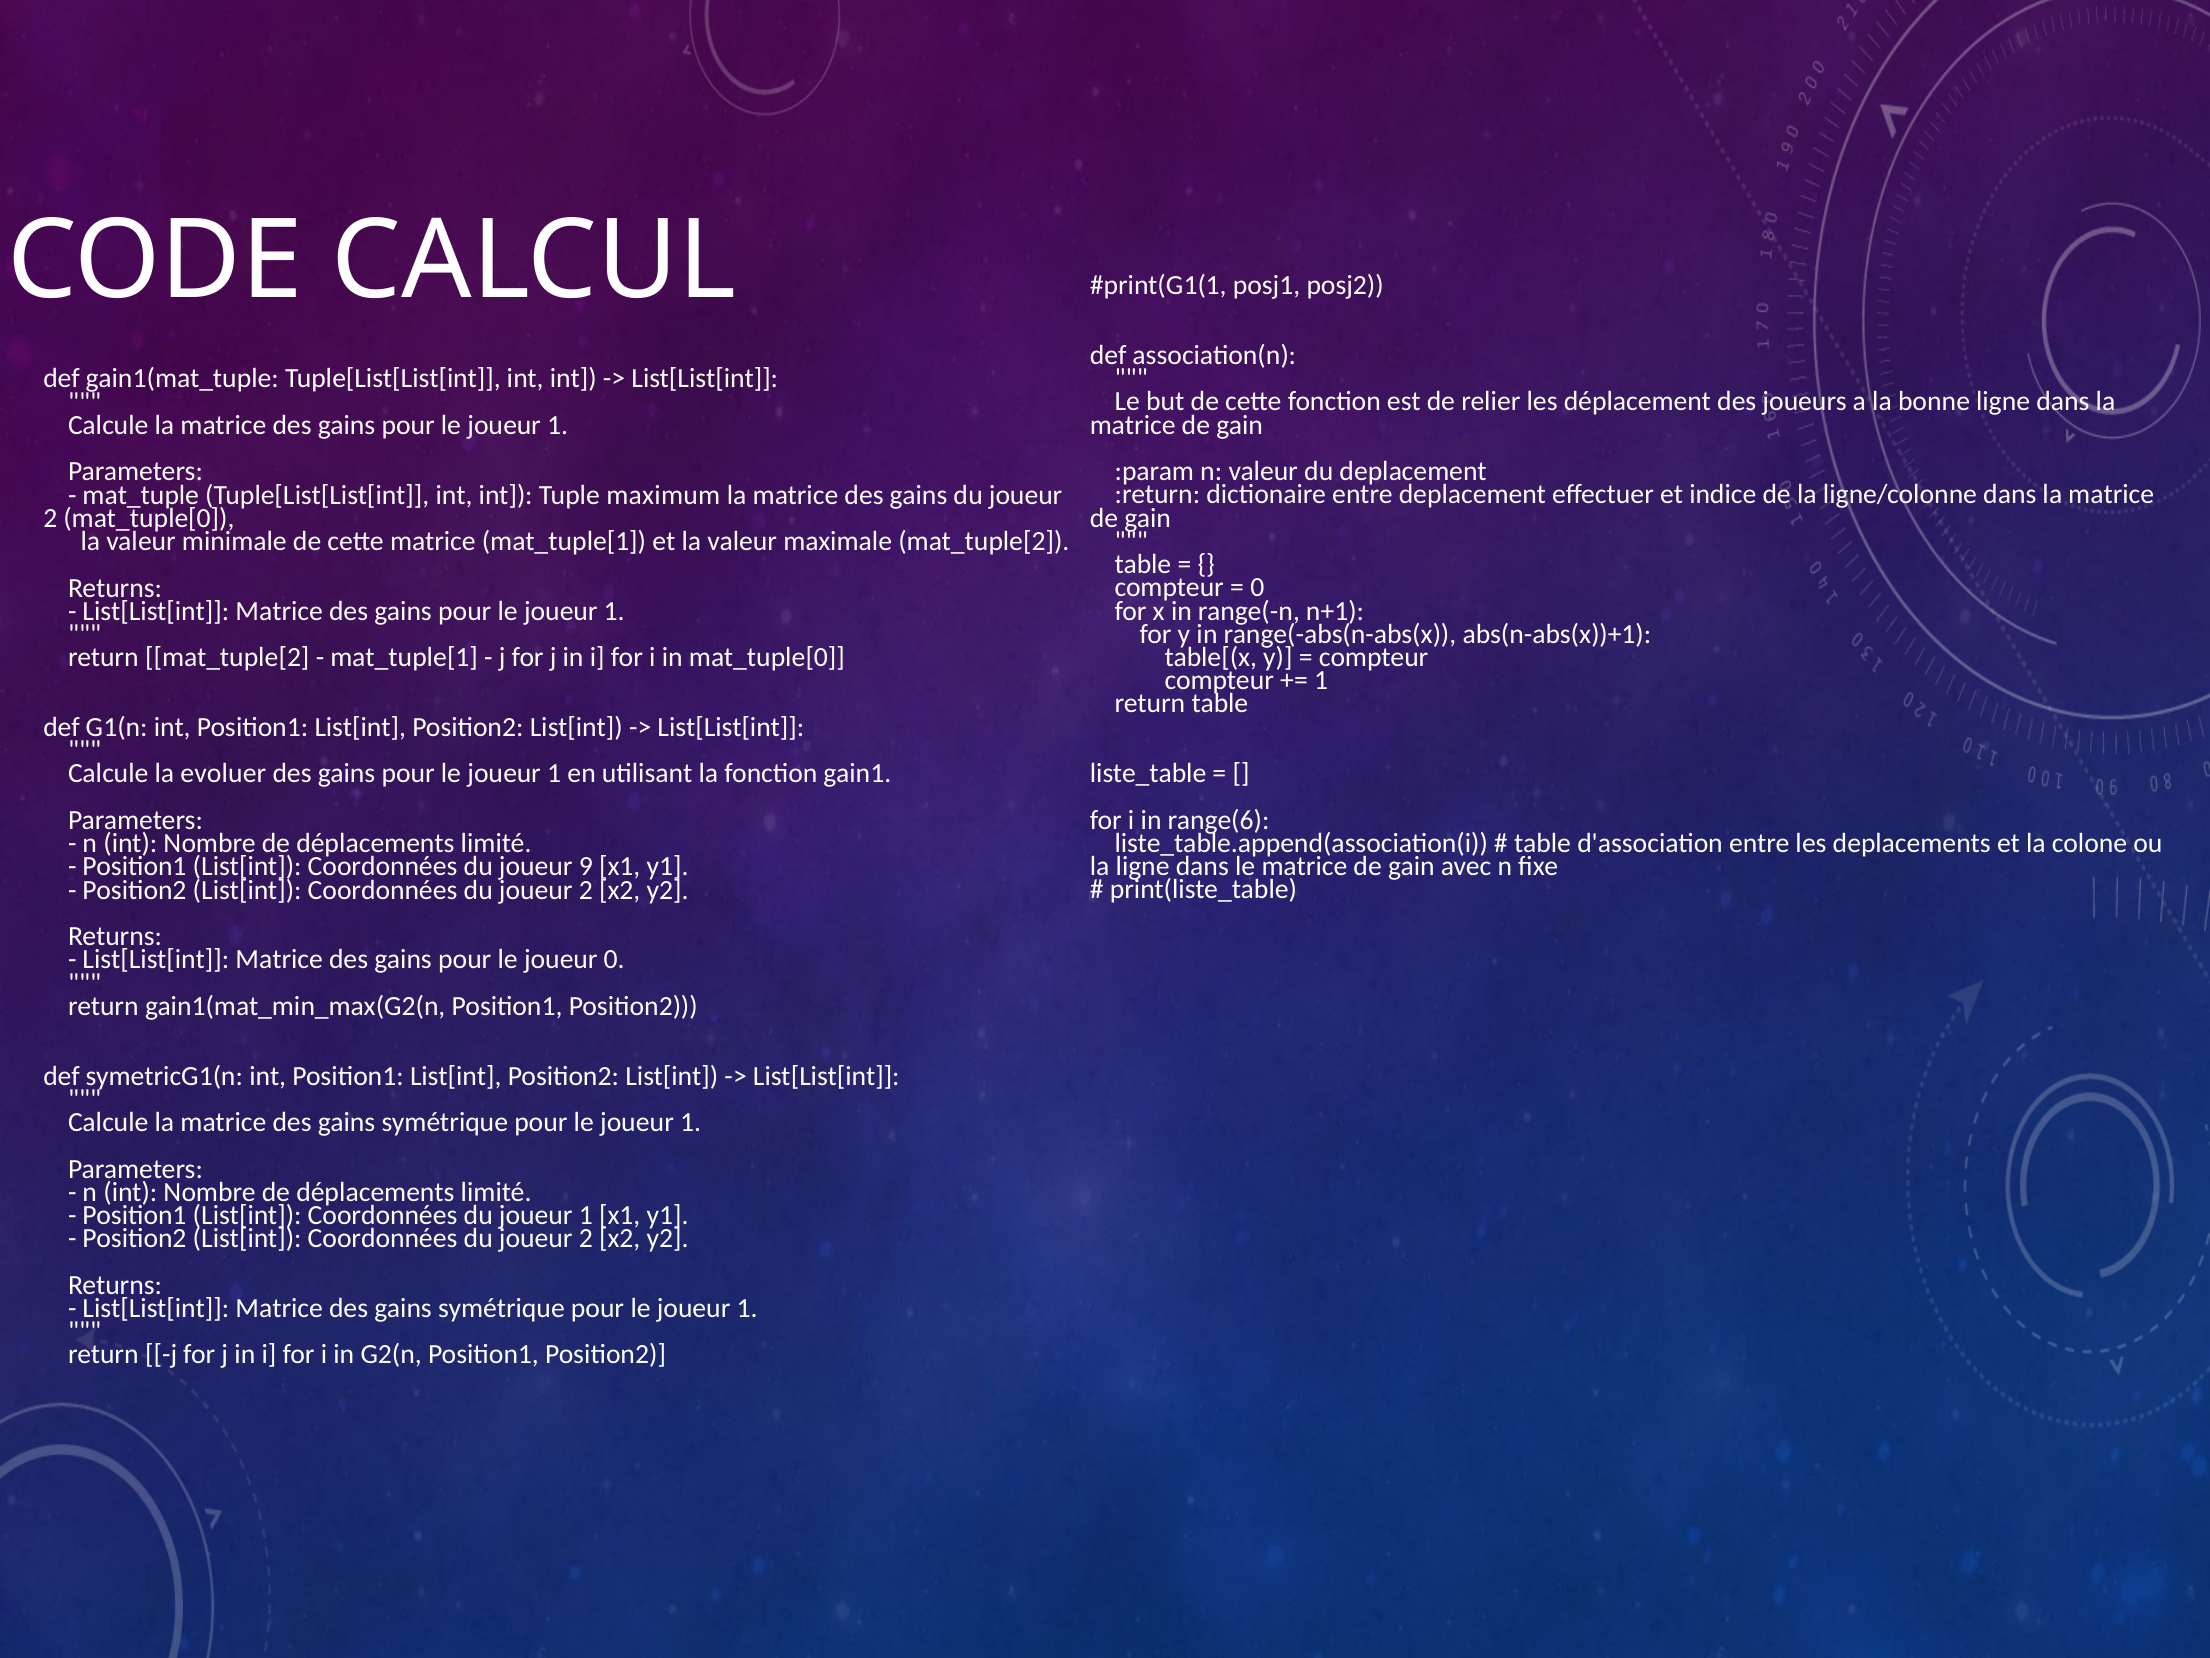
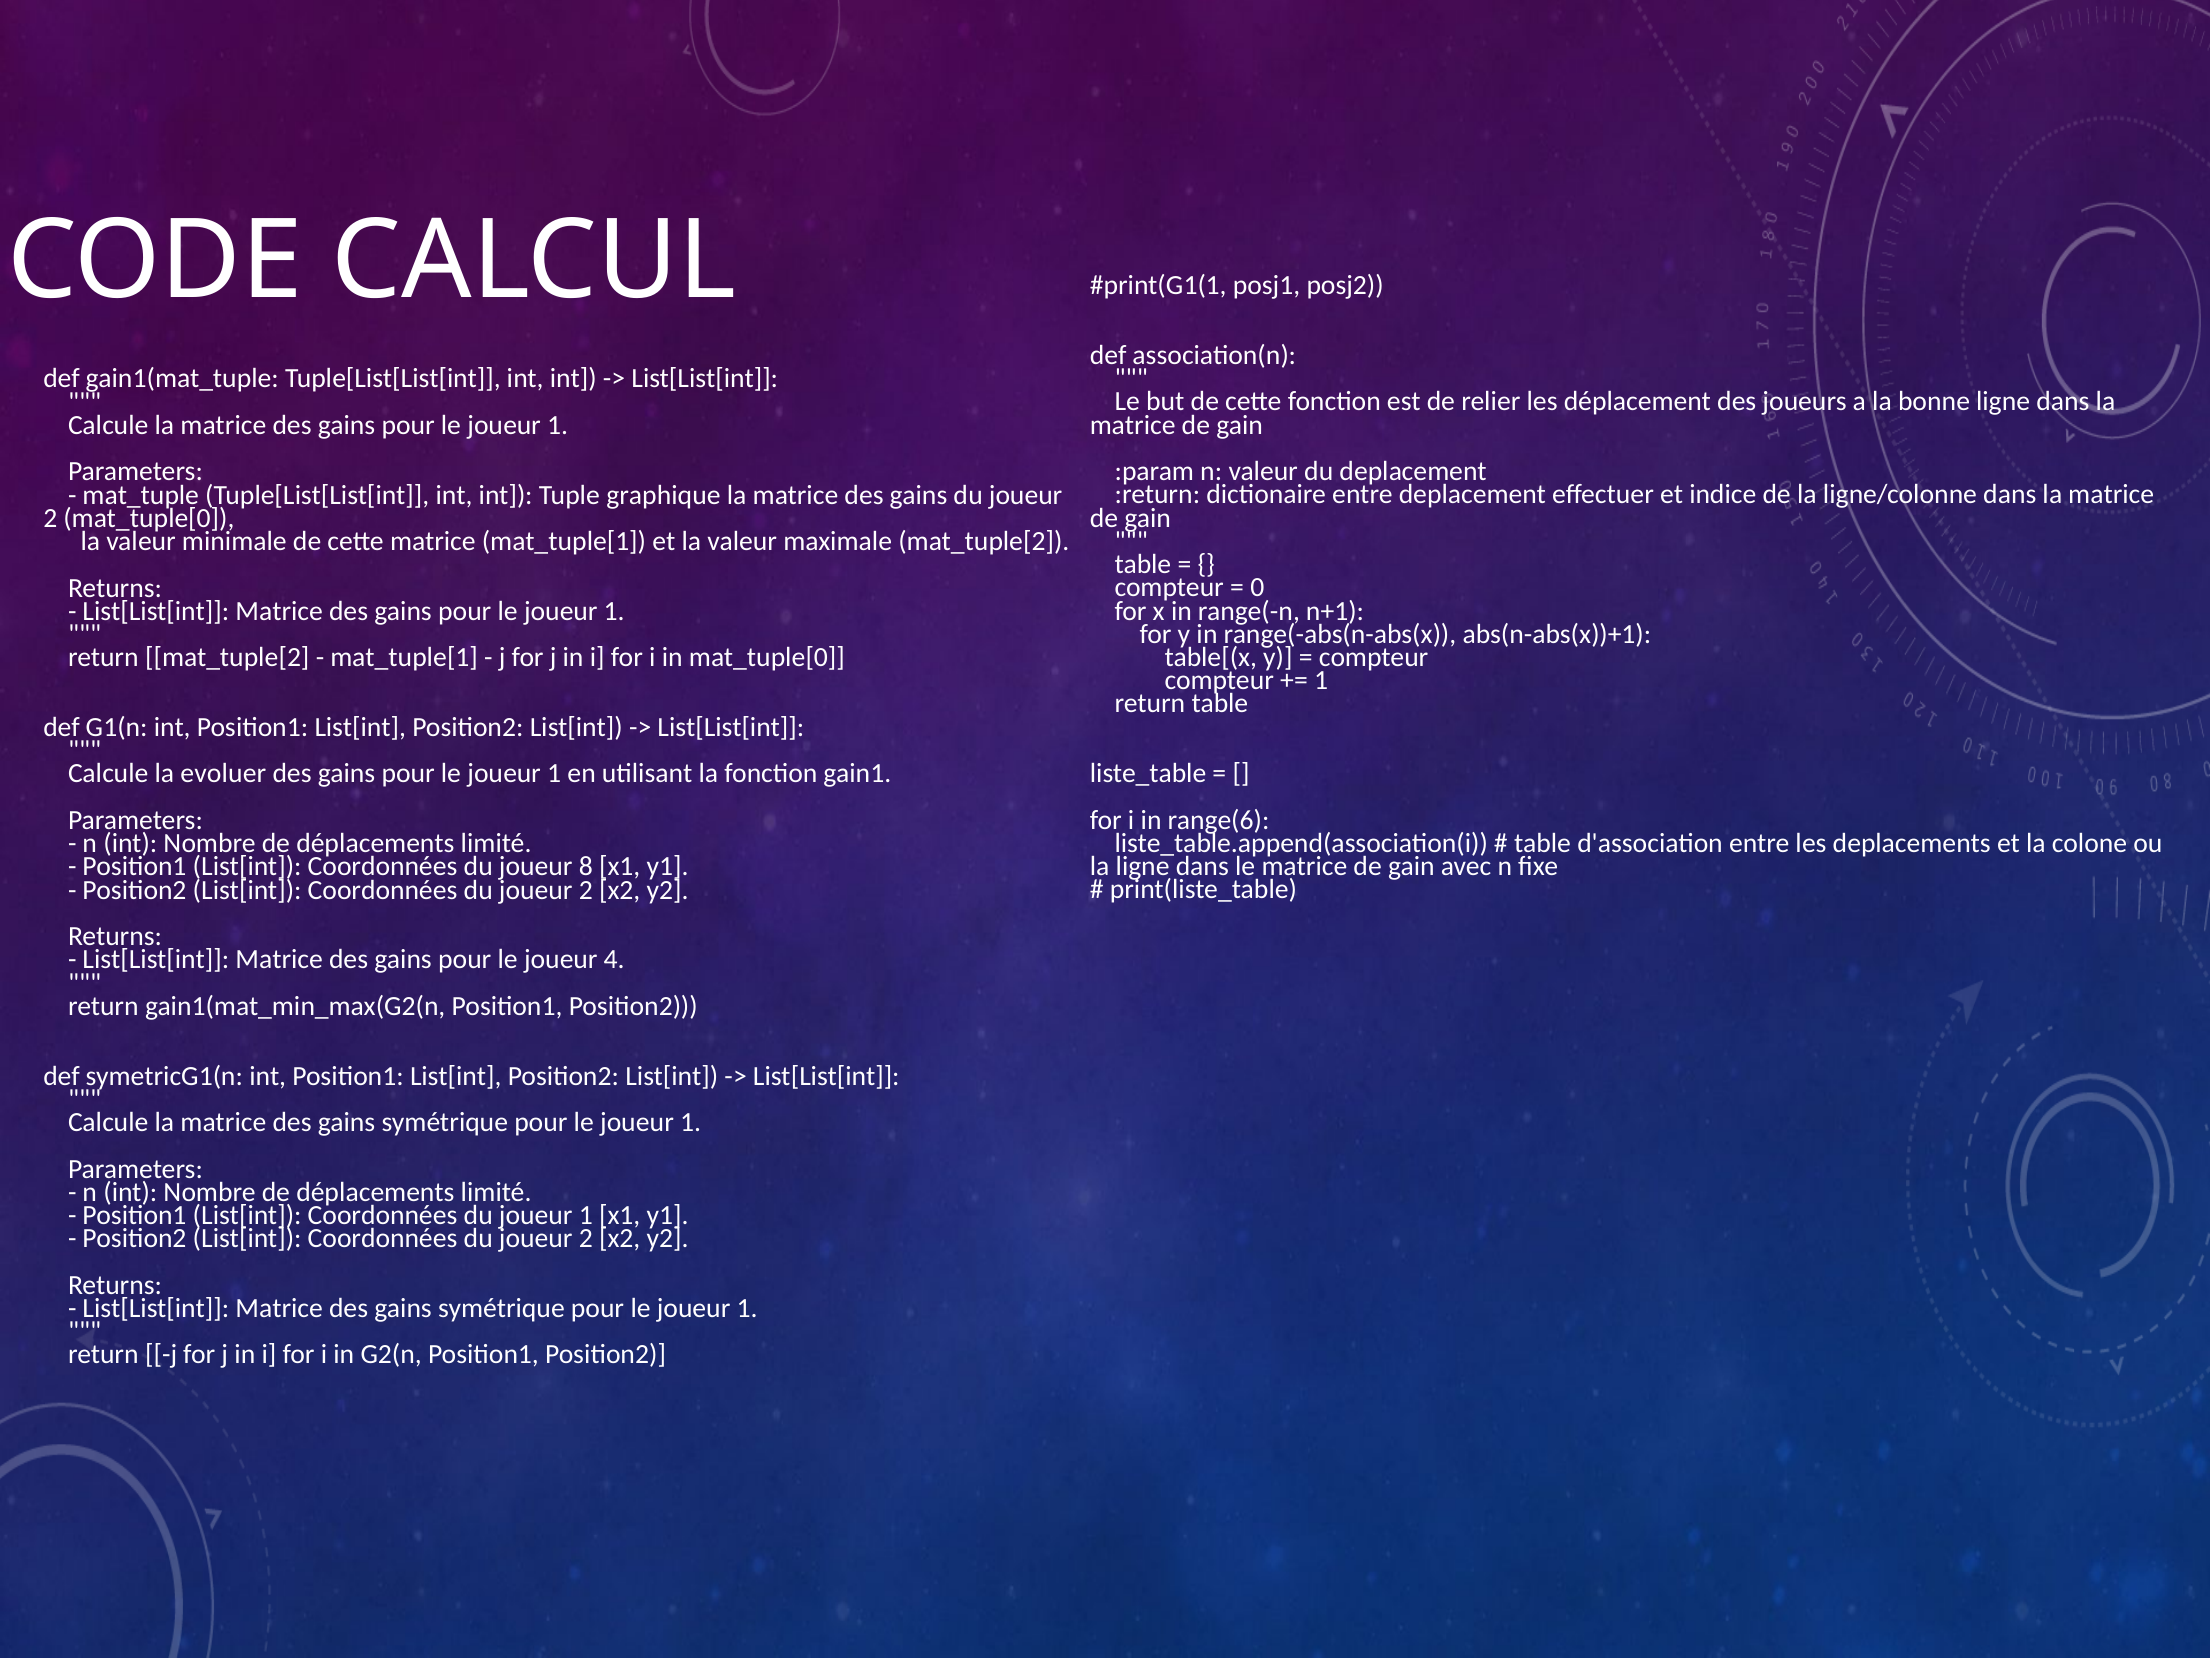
maximum: maximum -> graphique (663, 495)
9: 9 -> 8 (586, 867)
joueur 0: 0 -> 4 (614, 959)
